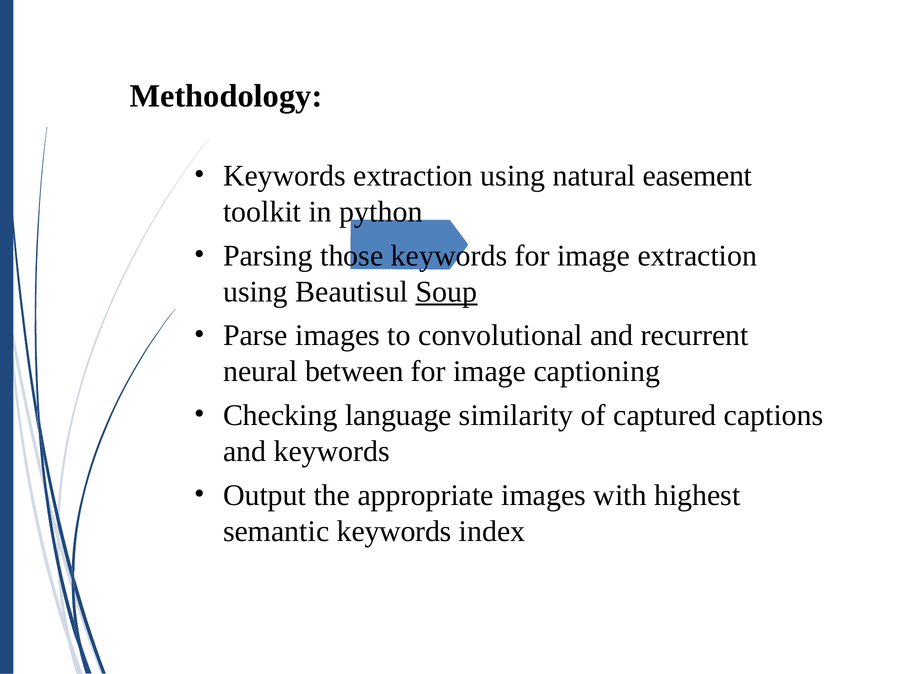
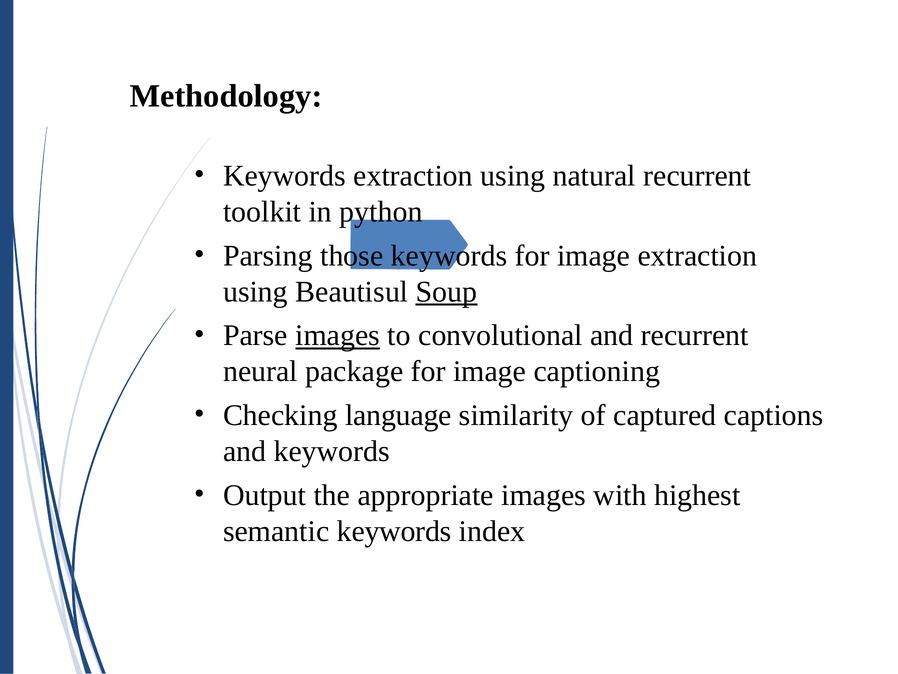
natural easement: easement -> recurrent (697, 176)
images underline: none -> present (338, 335)
between: between -> package (354, 371)
